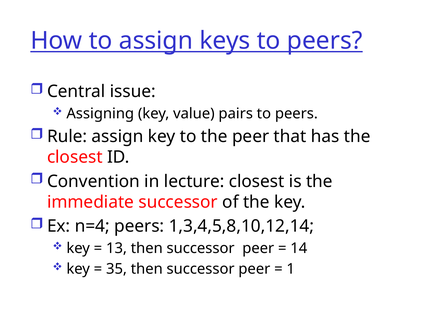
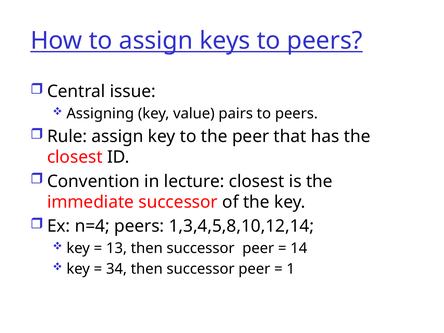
35: 35 -> 34 (117, 269)
